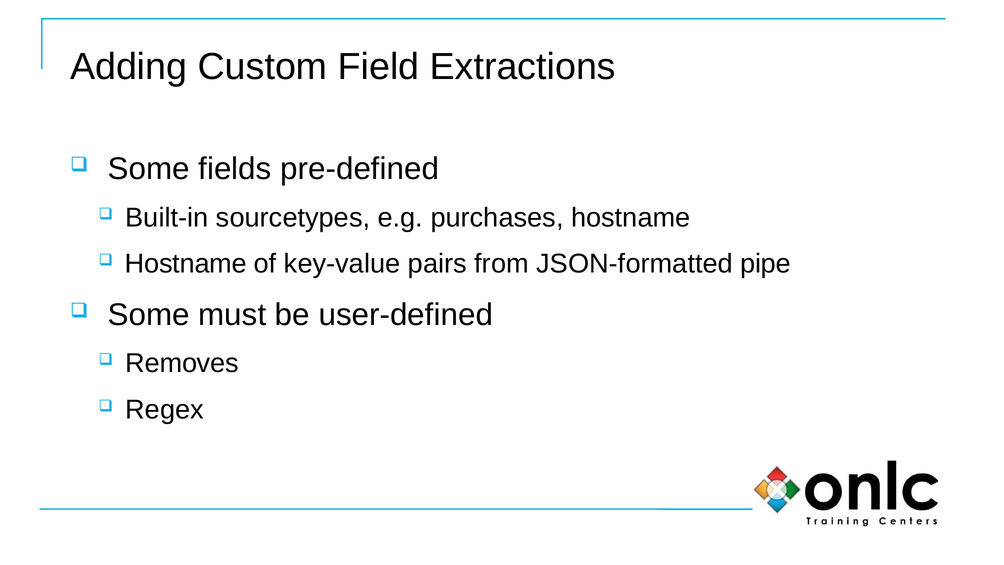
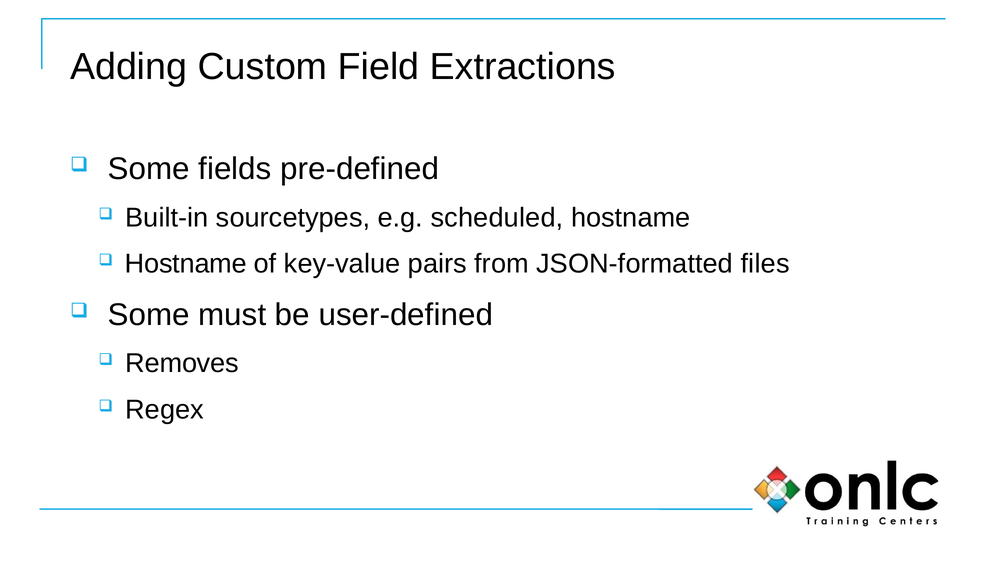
purchases: purchases -> scheduled (497, 217)
pipe: pipe -> files (765, 264)
